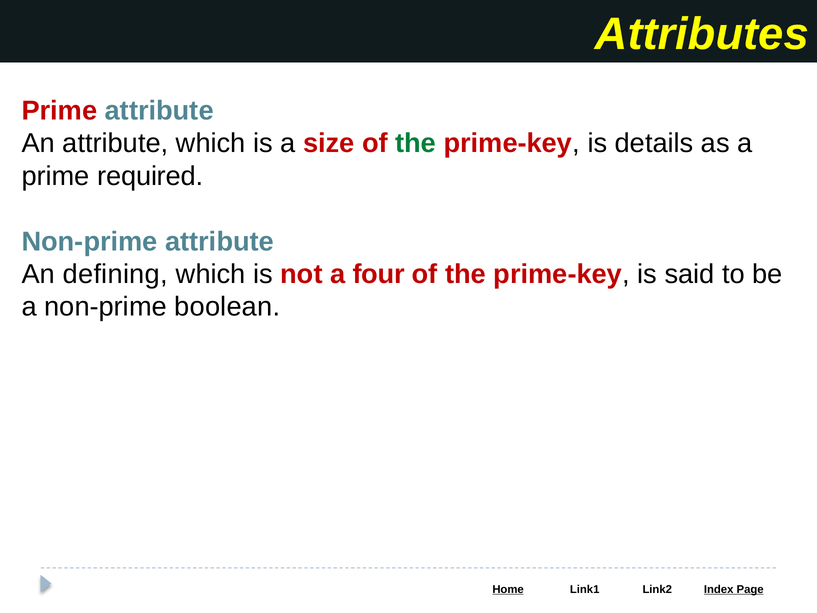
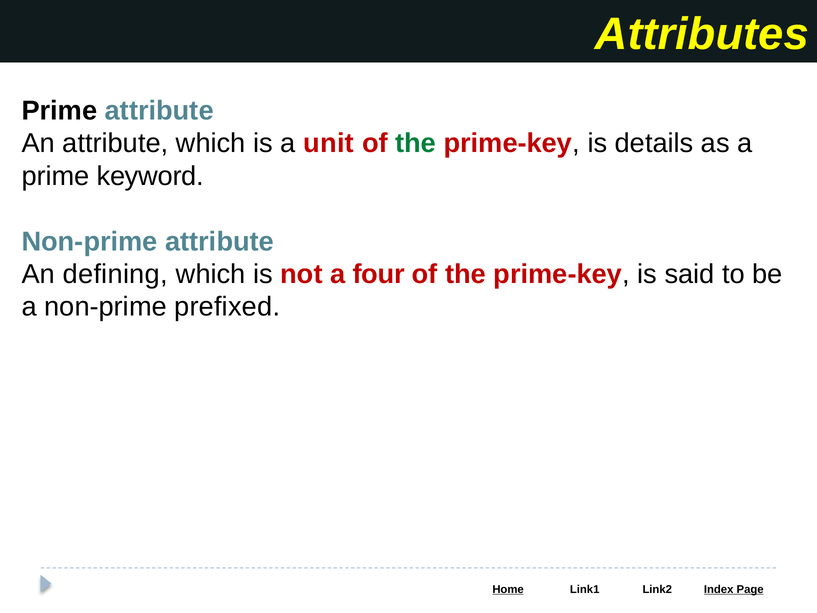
Prime colour: red -> black (59, 111)
size: size -> unit (329, 143)
required: required -> keyword (150, 176)
boolean: boolean -> prefixed (227, 307)
